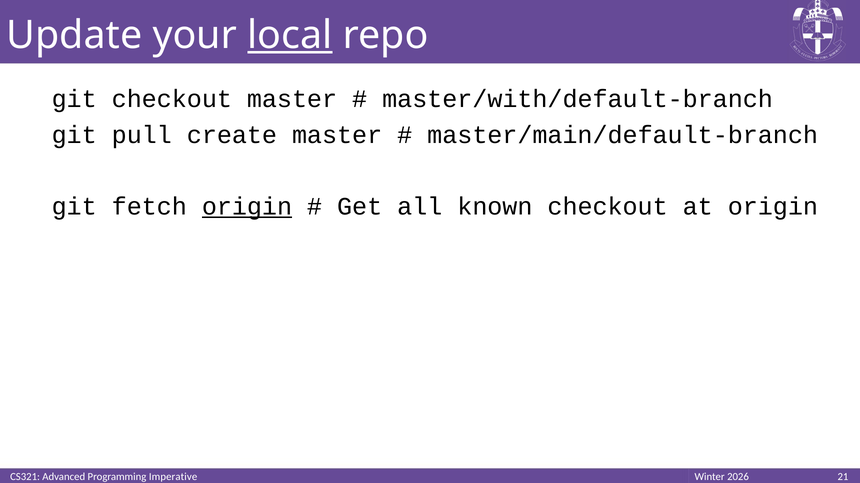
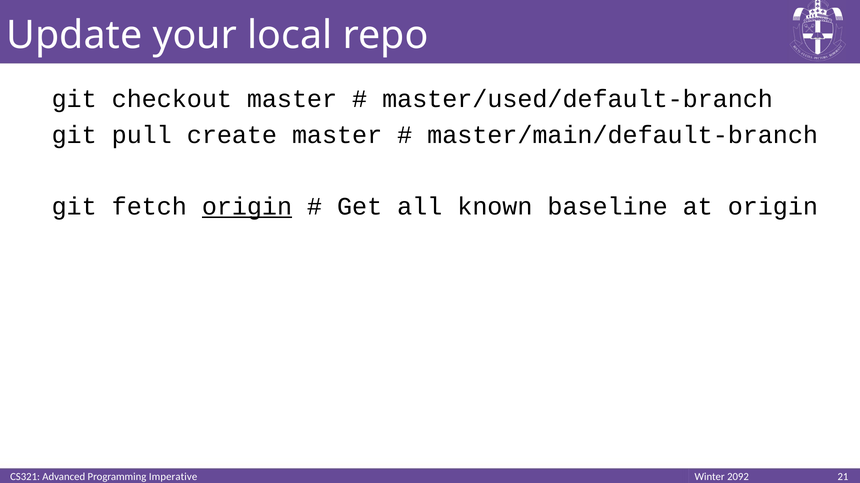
local underline: present -> none (290, 35)
master/with/default-branch: master/with/default-branch -> master/used/default-branch (578, 99)
known checkout: checkout -> baseline (608, 207)
2026: 2026 -> 2092 (738, 477)
